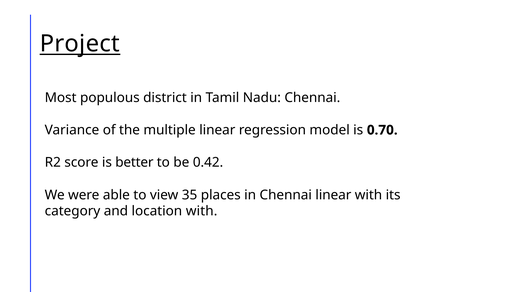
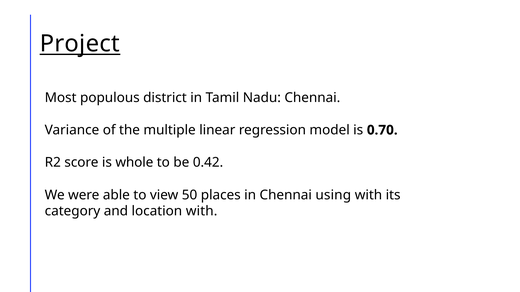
better: better -> whole (134, 163)
35: 35 -> 50 (190, 195)
Chennai linear: linear -> using (333, 195)
